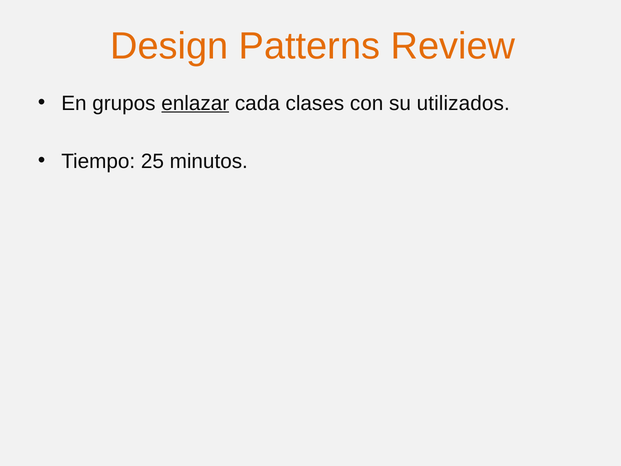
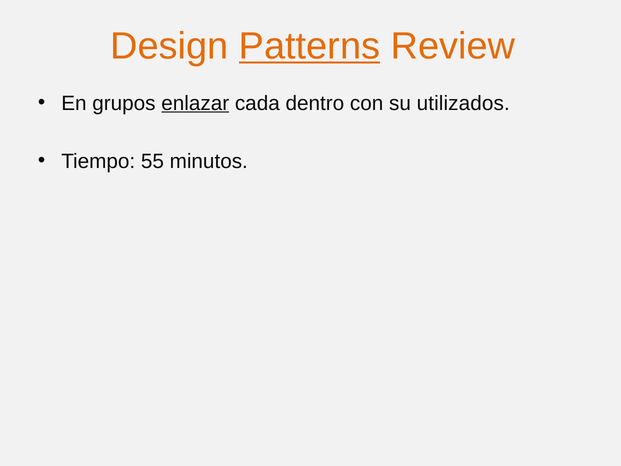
Patterns underline: none -> present (310, 46)
clases: clases -> dentro (315, 103)
25: 25 -> 55 (152, 161)
